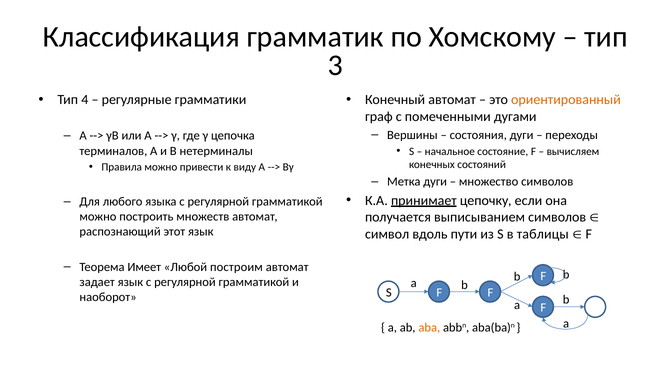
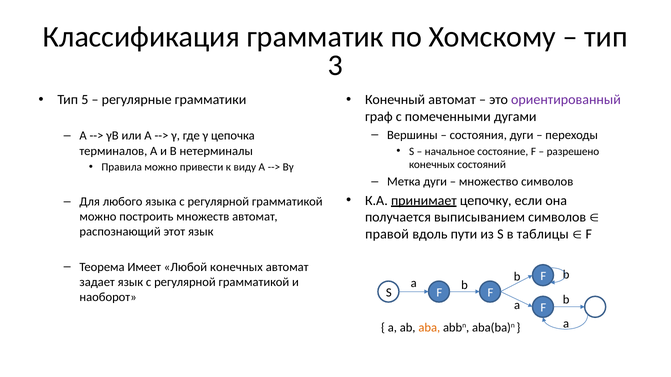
4: 4 -> 5 (85, 100)
ориентированный colour: orange -> purple (566, 100)
вычисляем: вычисляем -> разрешено (573, 152)
символ: символ -> правой (387, 234)
Любой построим: построим -> конечных (236, 267)
